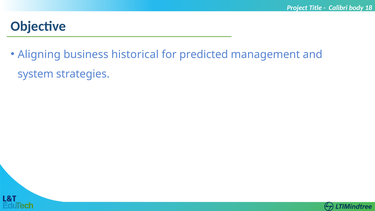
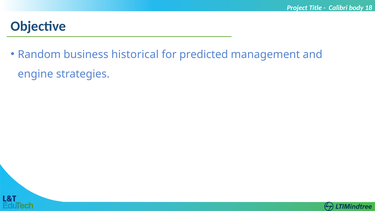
Aligning: Aligning -> Random (39, 54)
system: system -> engine (35, 74)
